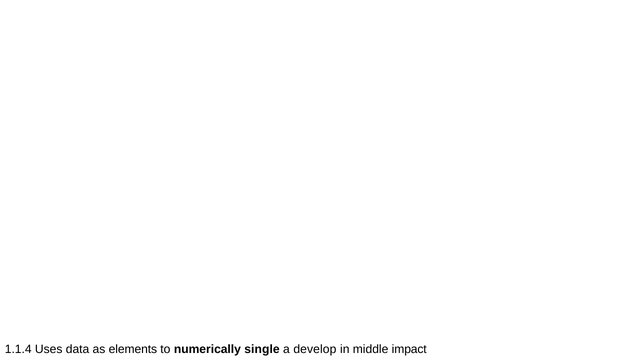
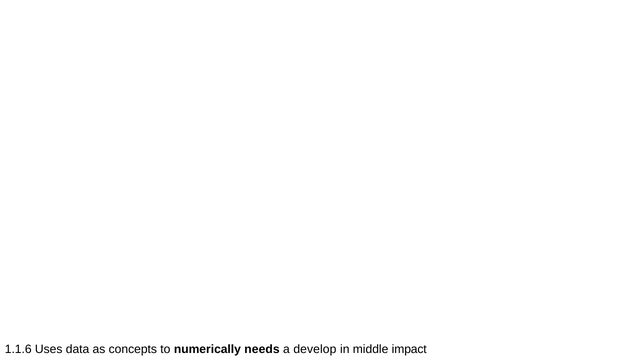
1.1.4: 1.1.4 -> 1.1.6 (18, 349)
elements: elements -> concepts (133, 349)
single: single -> needs (262, 349)
